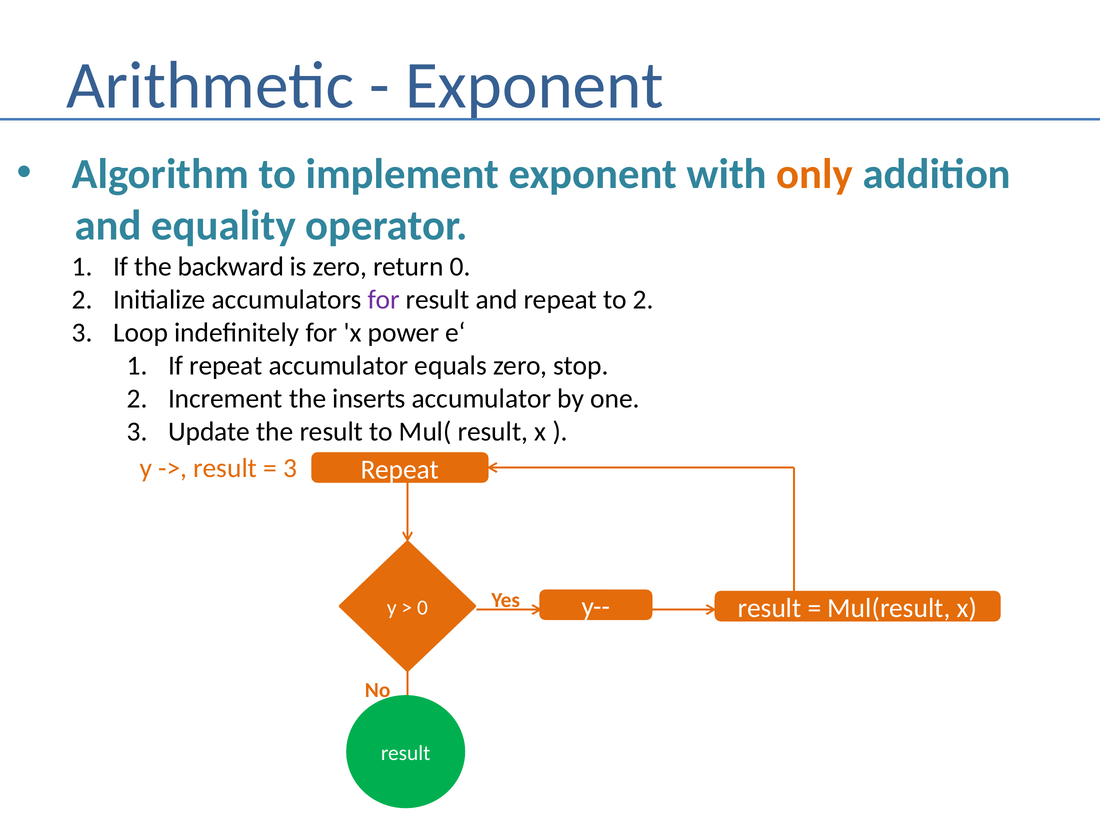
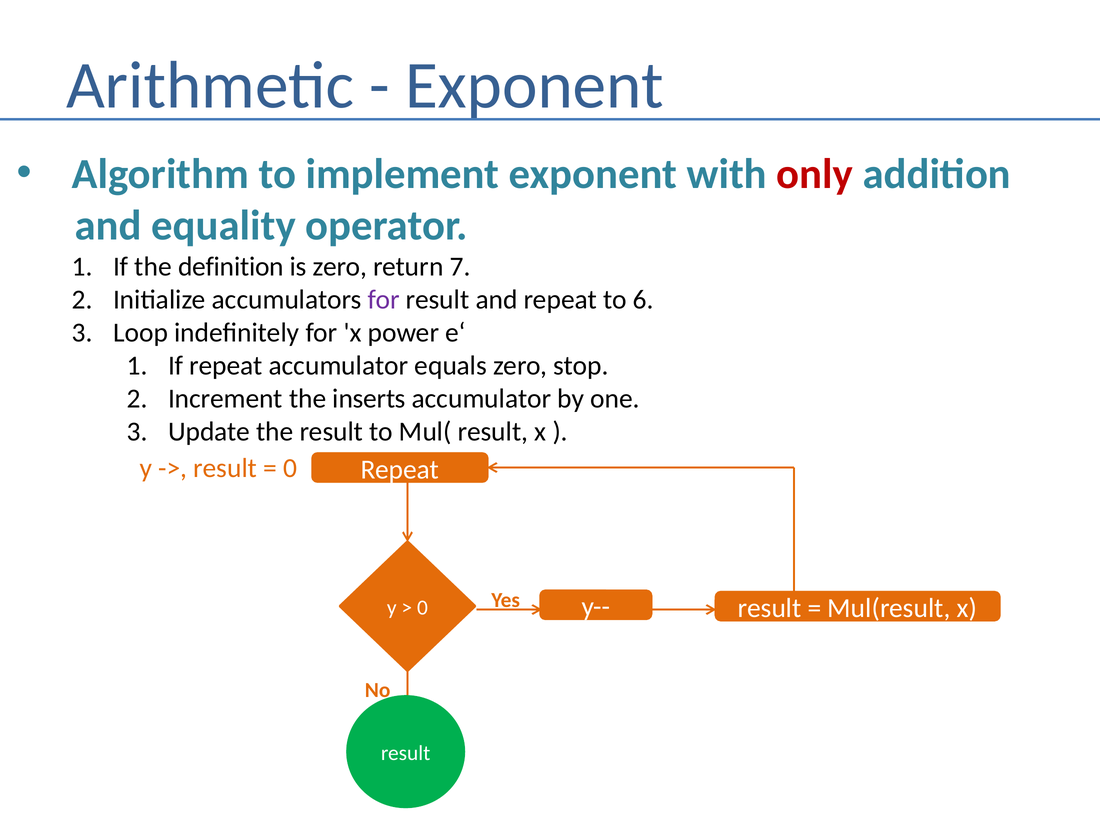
only colour: orange -> red (815, 174)
backward: backward -> definition (231, 267)
return 0: 0 -> 7 (460, 267)
to 2: 2 -> 6 (643, 300)
3: 3 -> 0 (290, 468)
